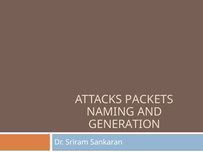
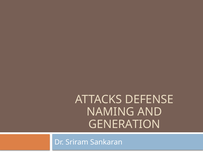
PACKETS: PACKETS -> DEFENSE (149, 100)
